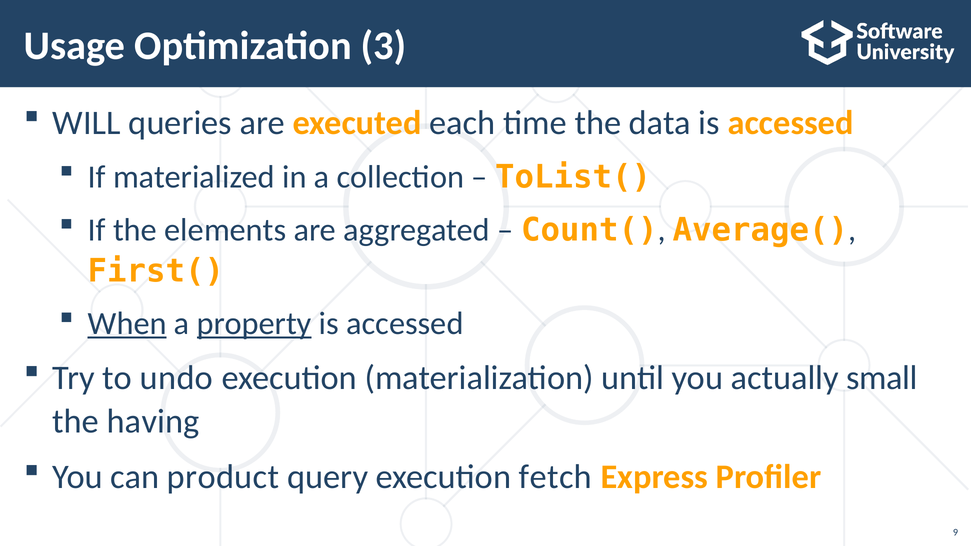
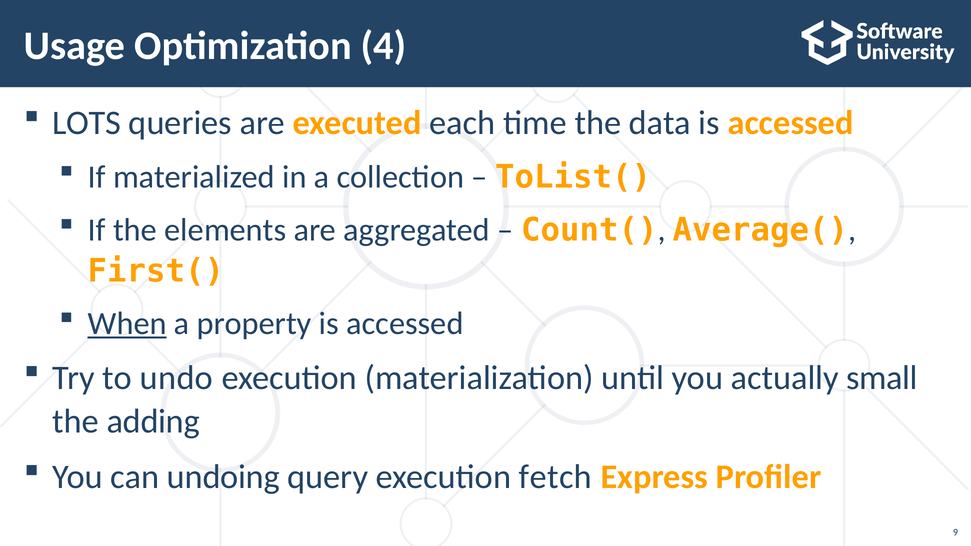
3: 3 -> 4 (384, 46)
WILL: WILL -> LOTS (87, 123)
property underline: present -> none (254, 324)
having: having -> adding (153, 422)
product: product -> undoing (223, 477)
